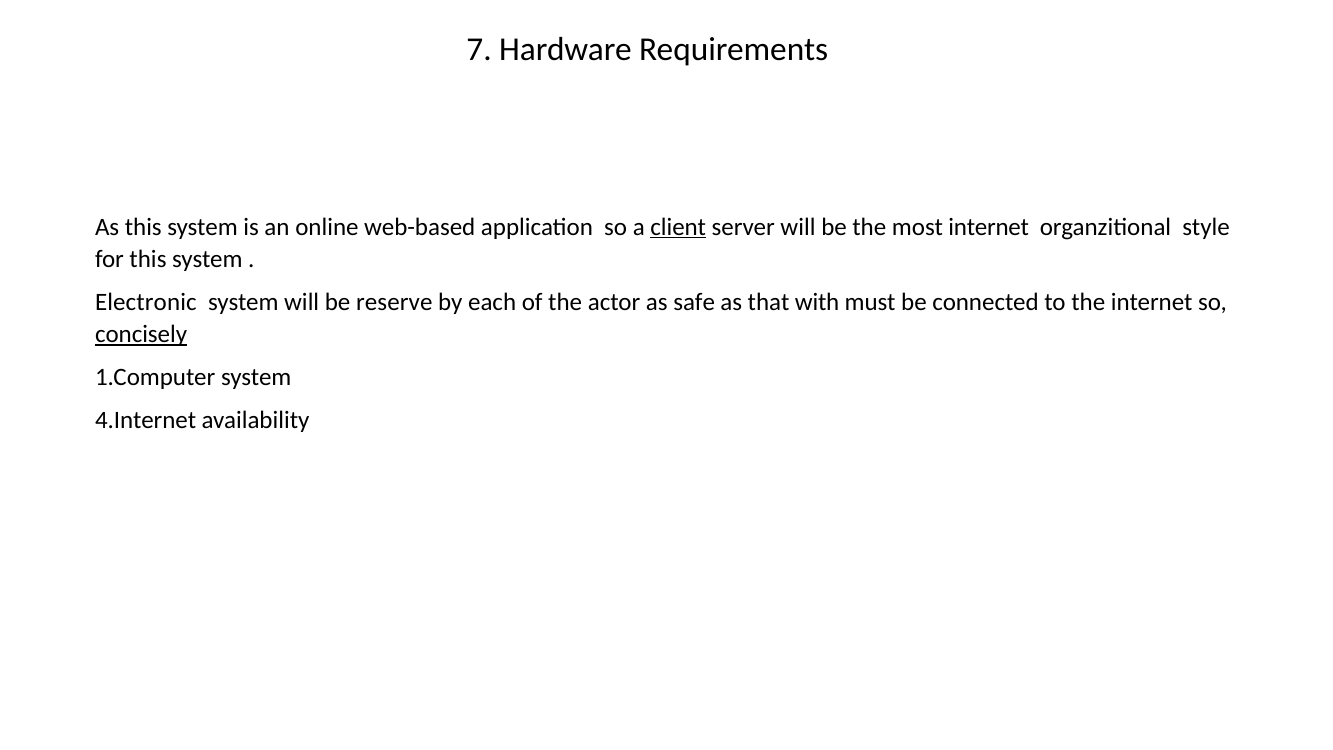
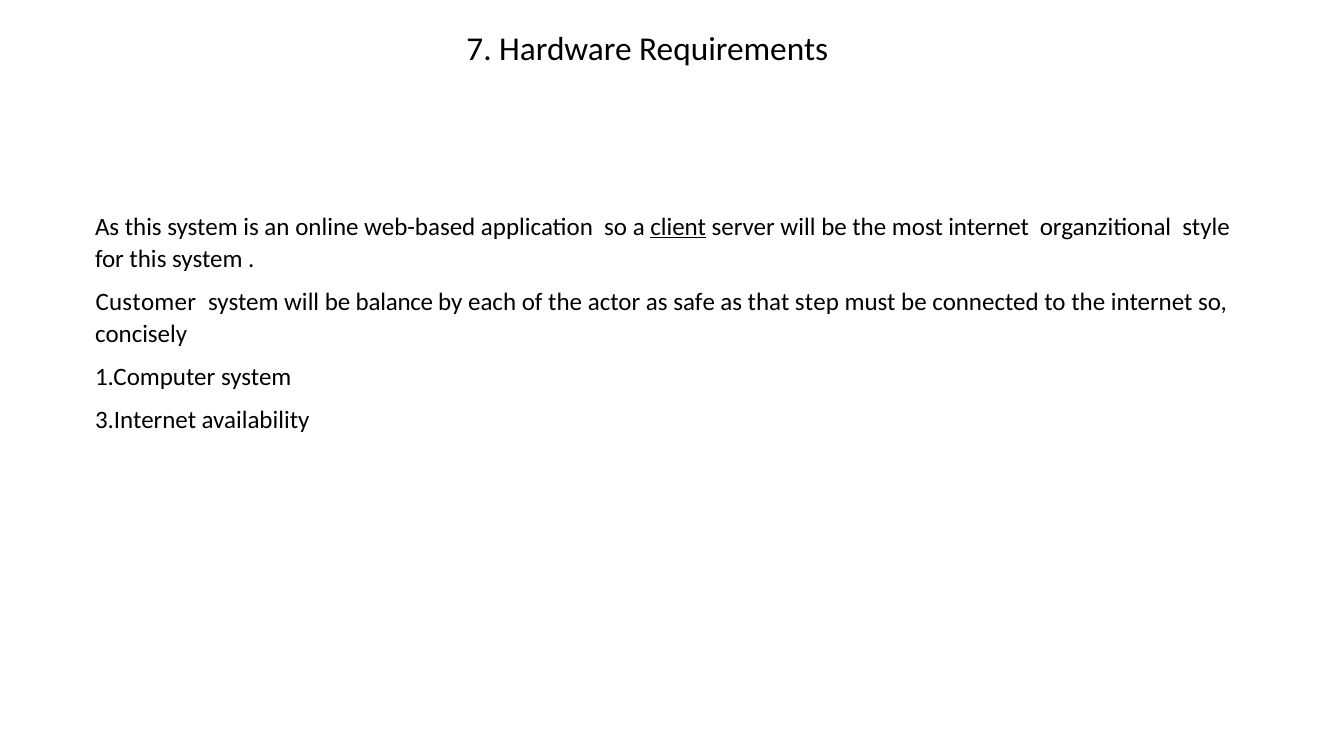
Electronic: Electronic -> Customer (146, 302)
reserve: reserve -> balance (394, 302)
with: with -> step (817, 302)
concisely underline: present -> none (141, 334)
4.Internet: 4.Internet -> 3.Internet (146, 421)
